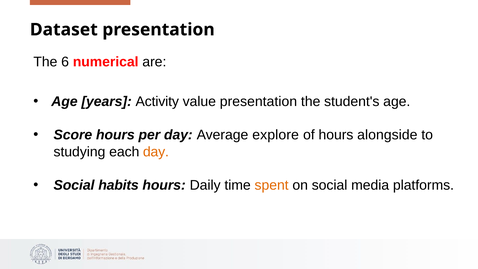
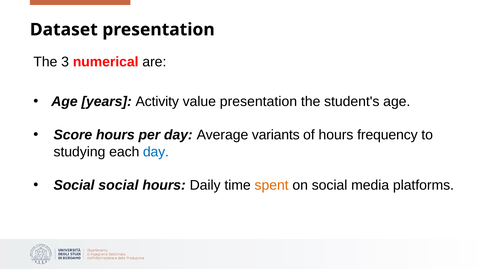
6: 6 -> 3 (65, 62)
explore: explore -> variants (276, 135)
alongside: alongside -> frequency (387, 135)
day colour: orange -> blue (156, 152)
Social habits: habits -> social (118, 185)
